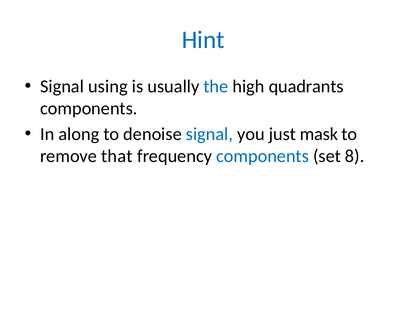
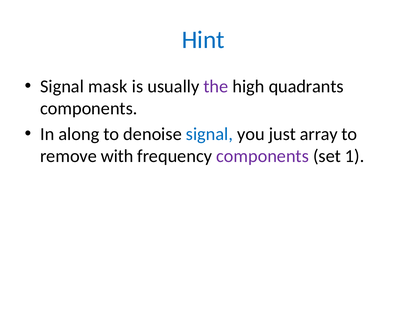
using: using -> mask (108, 86)
the colour: blue -> purple (216, 86)
mask: mask -> array (319, 134)
that: that -> with (117, 156)
components colour: blue -> purple (263, 156)
8: 8 -> 1 (355, 156)
